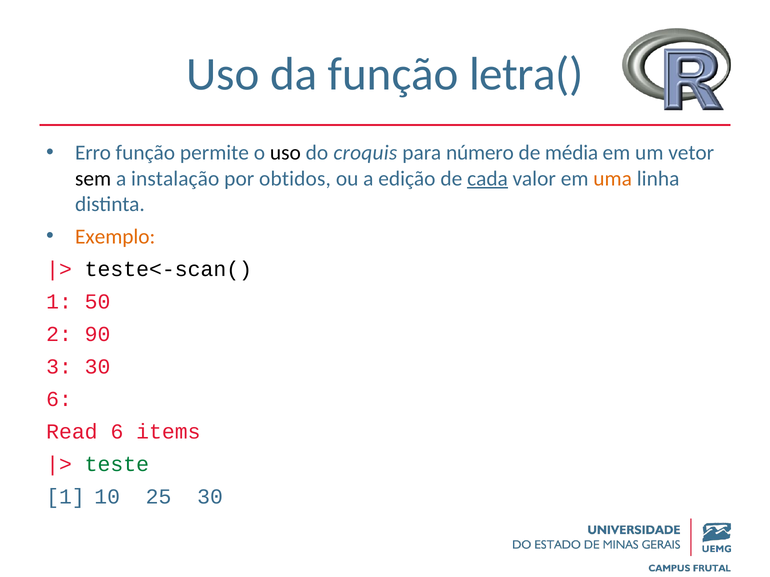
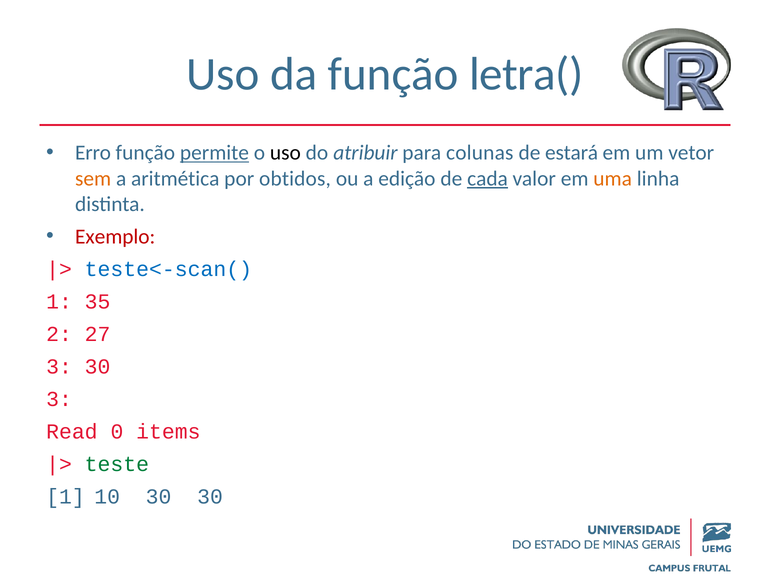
permite underline: none -> present (214, 153)
croquis: croquis -> atribuir (365, 153)
número: número -> colunas (480, 153)
média: média -> estará (572, 153)
sem colour: black -> orange (93, 179)
instalação: instalação -> aritmética (175, 179)
Exemplo colour: orange -> red (115, 237)
teste<-scan( colour: black -> blue (168, 269)
50: 50 -> 35 (98, 302)
90: 90 -> 27 (98, 334)
6: 6 -> 3 (59, 399)
Read 6: 6 -> 0 (117, 432)
10 25: 25 -> 30 (159, 497)
